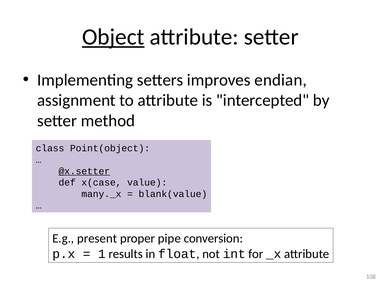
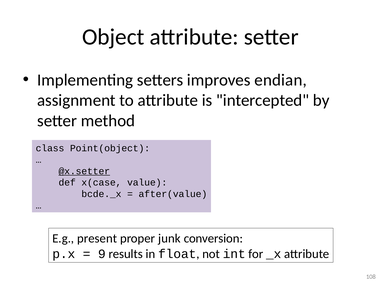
Object underline: present -> none (113, 37)
many._x: many._x -> bcde._x (101, 194)
blank(value: blank(value -> after(value (173, 194)
pipe: pipe -> junk (169, 238)
1: 1 -> 9 (102, 254)
